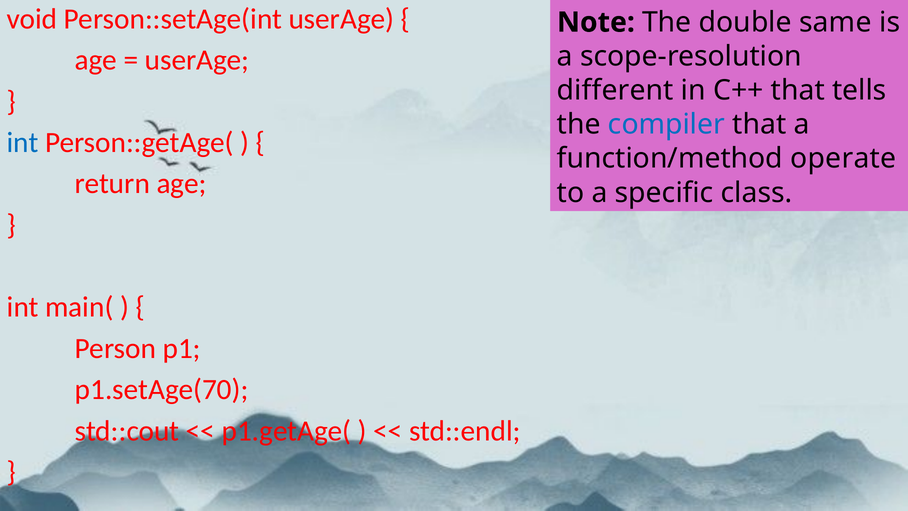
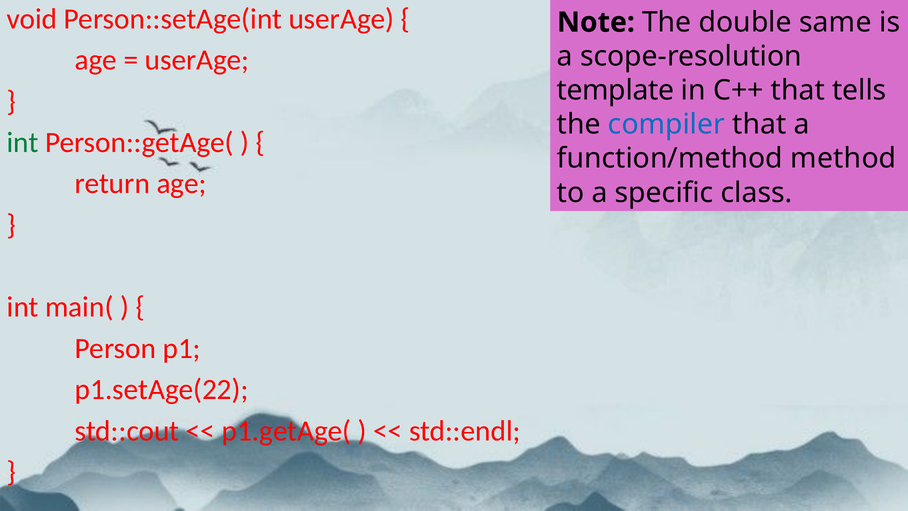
different: different -> template (615, 90)
int colour: blue -> green (23, 143)
operate: operate -> method (843, 159)
p1.setAge(70: p1.setAge(70 -> p1.setAge(22 (162, 389)
